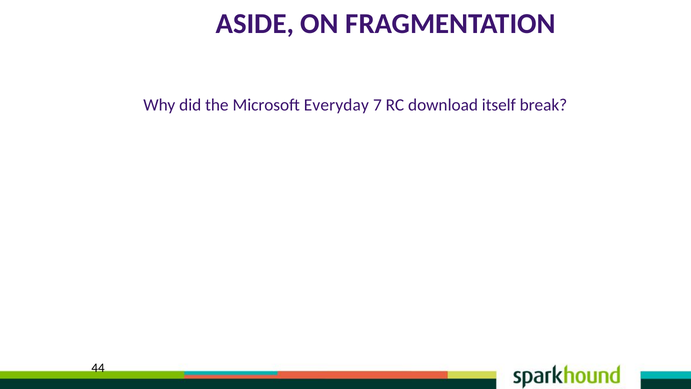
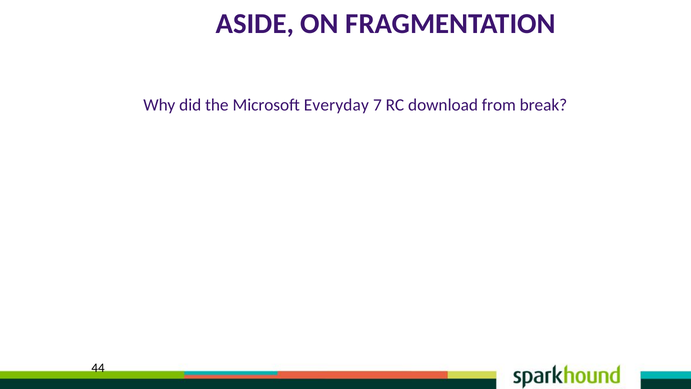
itself: itself -> from (499, 105)
